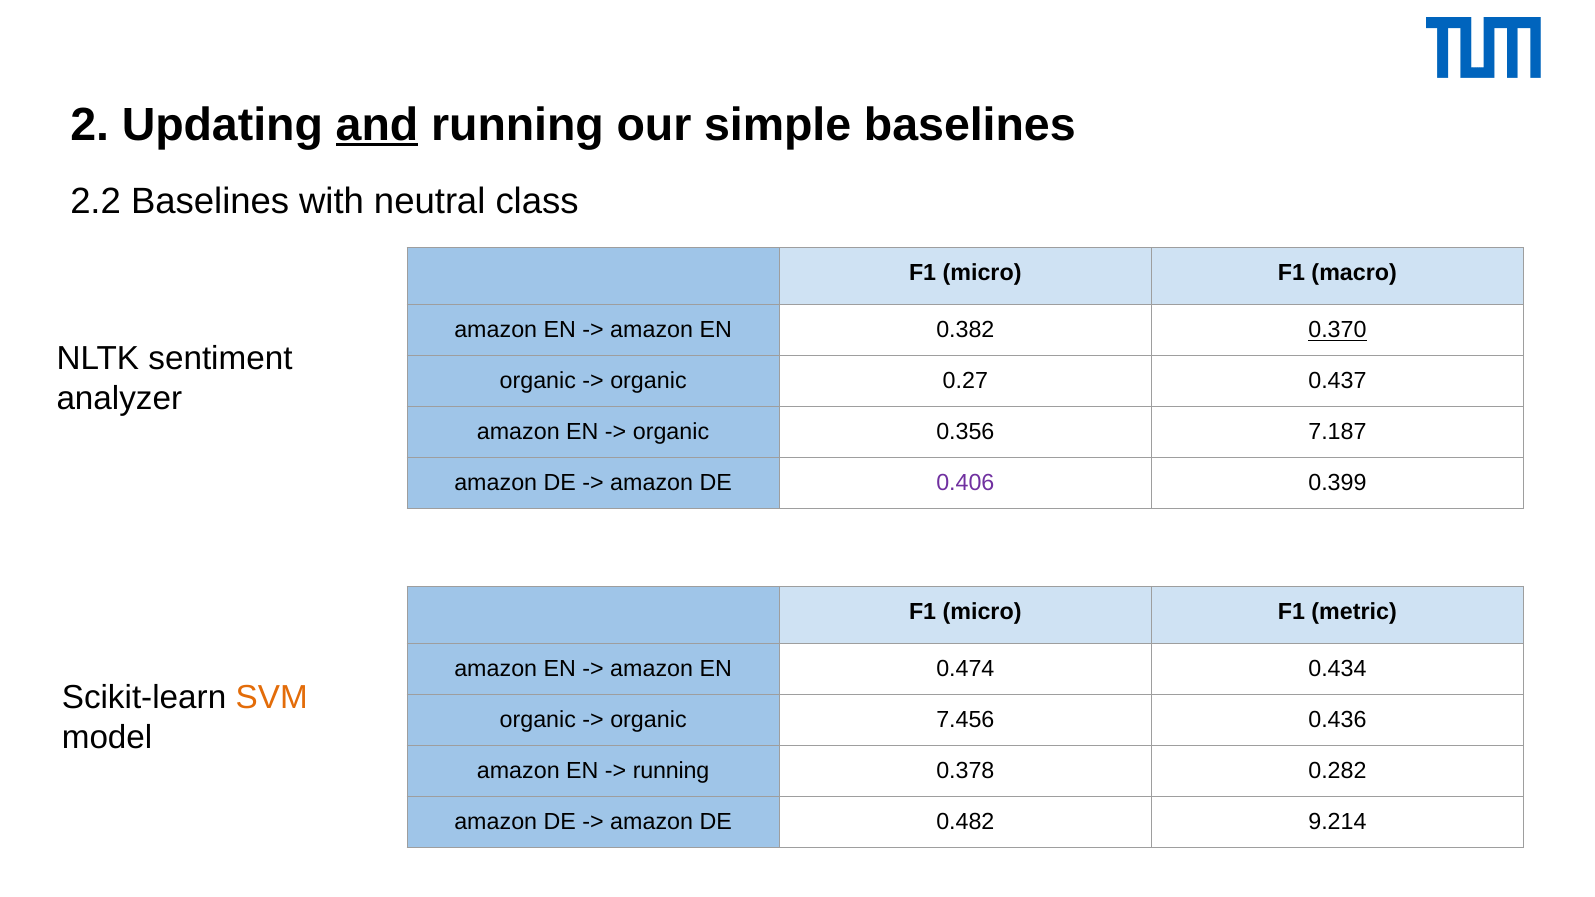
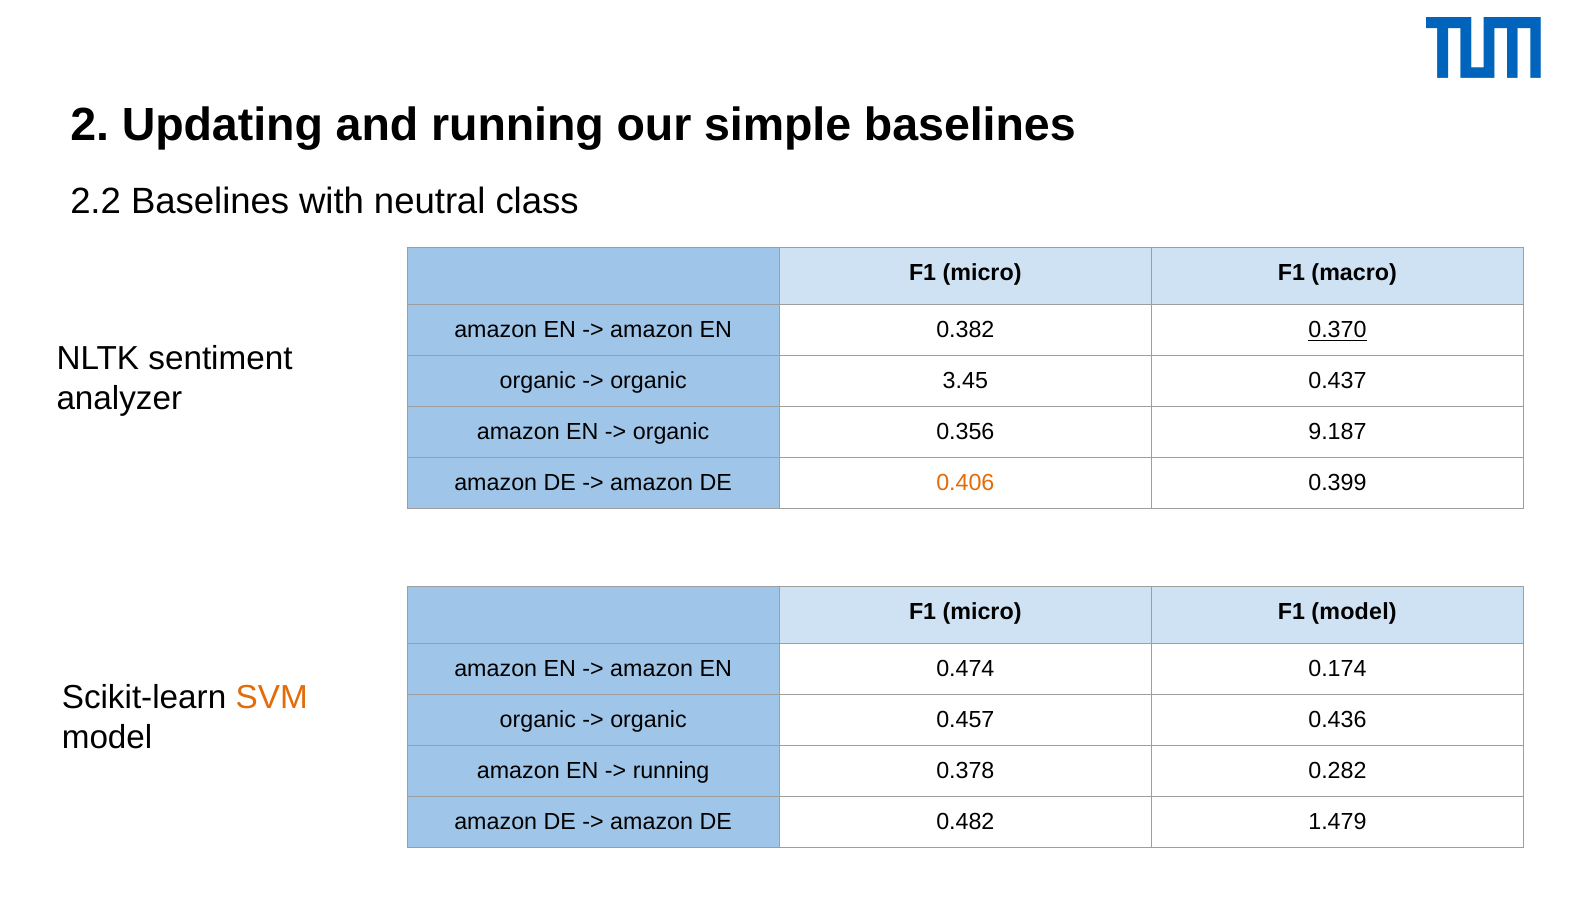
and underline: present -> none (377, 125)
0.27: 0.27 -> 3.45 (965, 381)
7.187: 7.187 -> 9.187 (1337, 432)
0.406 colour: purple -> orange (965, 483)
F1 metric: metric -> model (1354, 612)
0.434: 0.434 -> 0.174 (1337, 669)
7.456: 7.456 -> 0.457 (965, 720)
9.214: 9.214 -> 1.479 (1337, 822)
